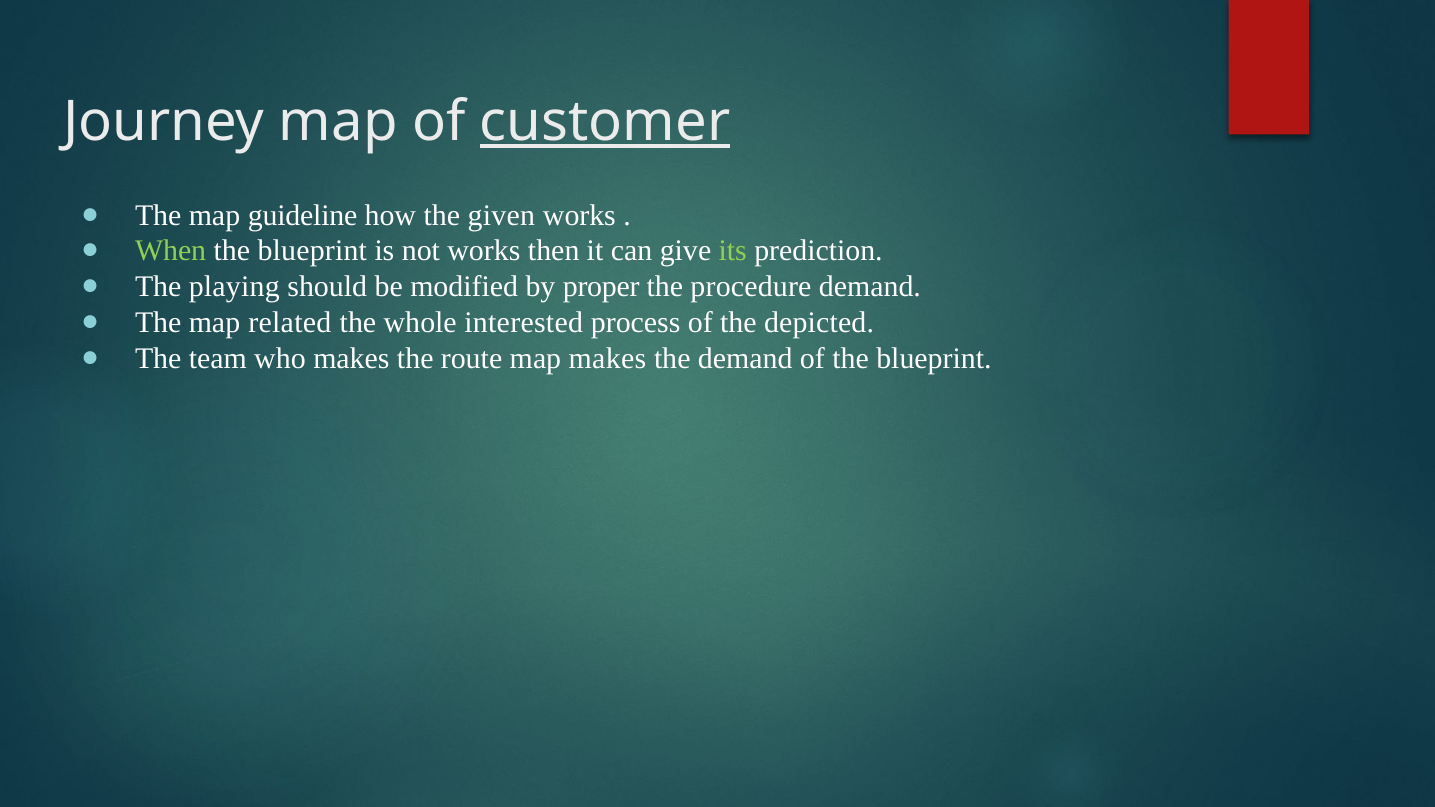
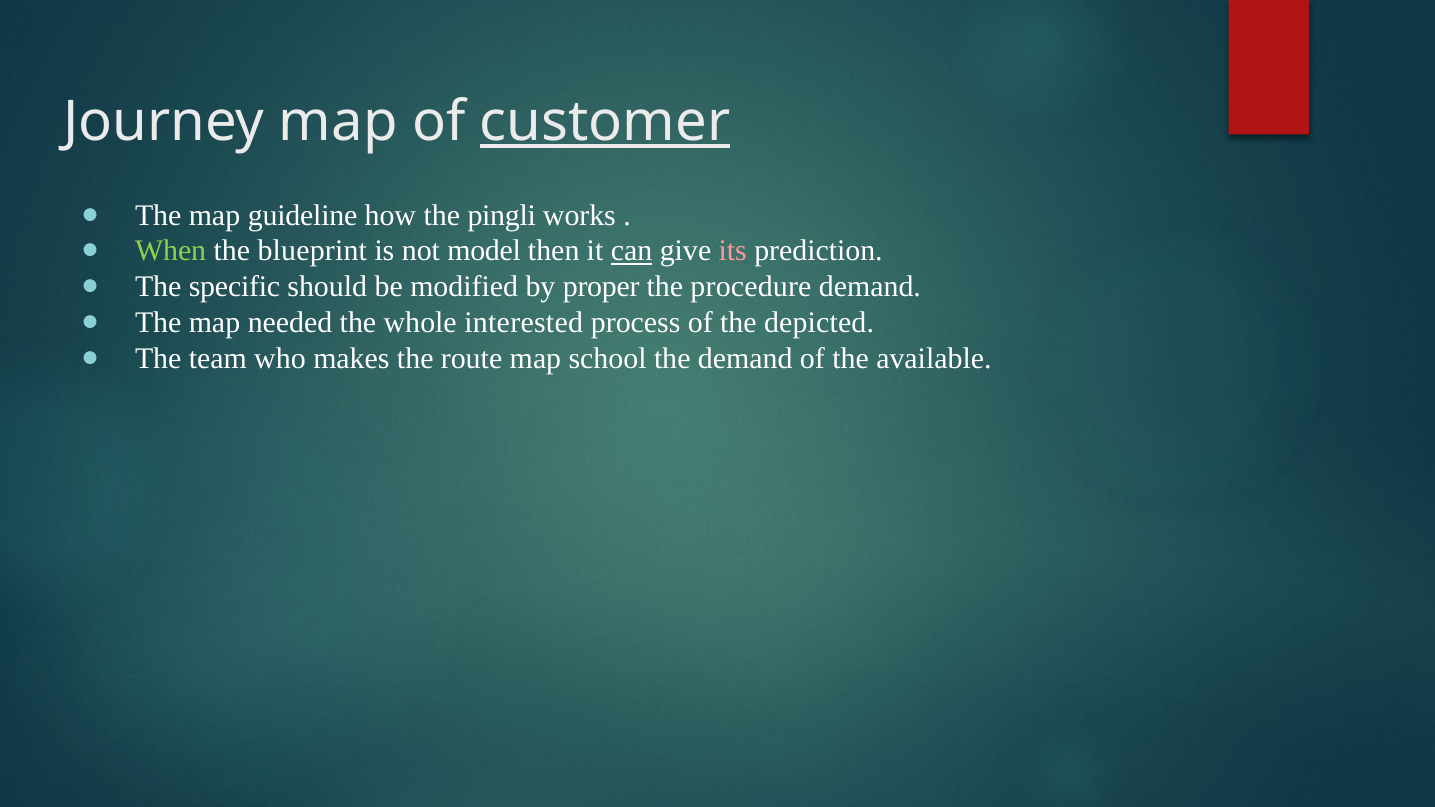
given: given -> pingli (502, 215)
not works: works -> model (484, 251)
can underline: none -> present (632, 251)
its colour: light green -> pink (733, 251)
playing: playing -> specific (234, 287)
related: related -> needed (290, 323)
map makes: makes -> school (608, 359)
of the blueprint: blueprint -> available (934, 359)
